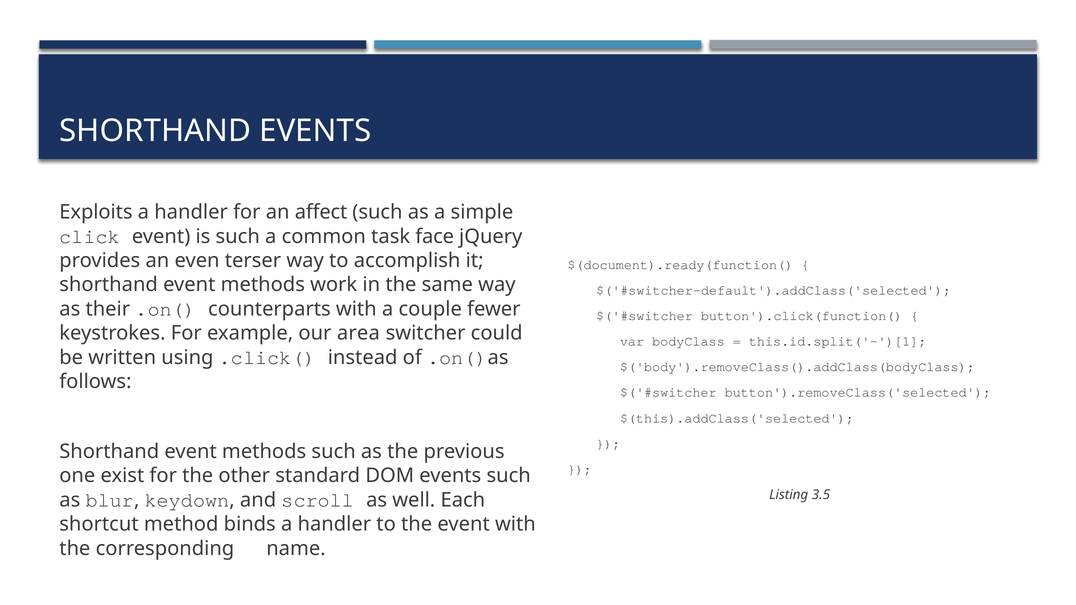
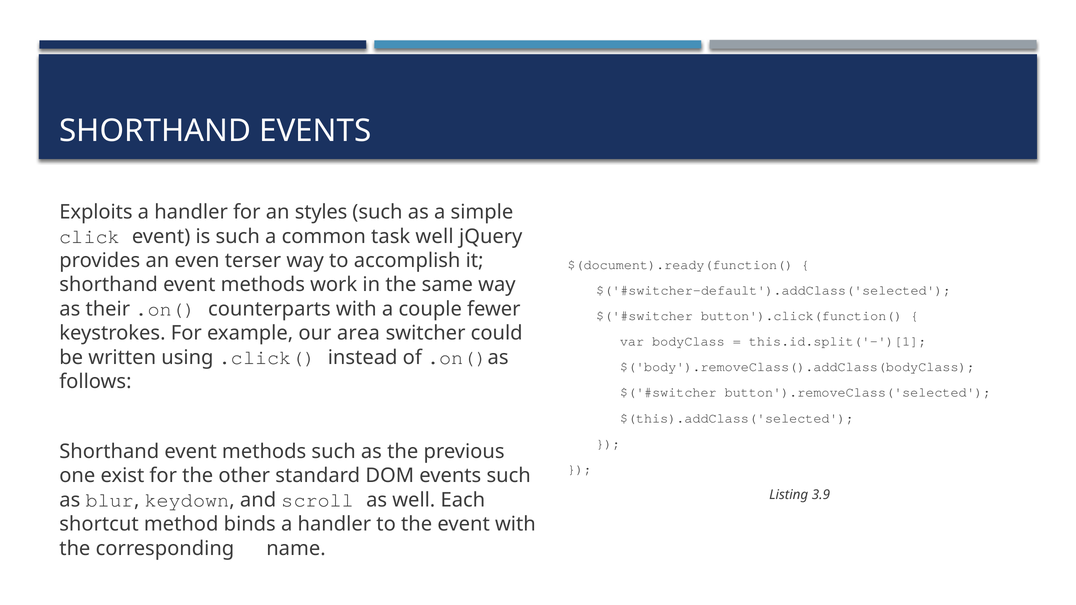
affect: affect -> styles (321, 212)
task face: face -> well (435, 237)
3.5: 3.5 -> 3.9 (821, 495)
